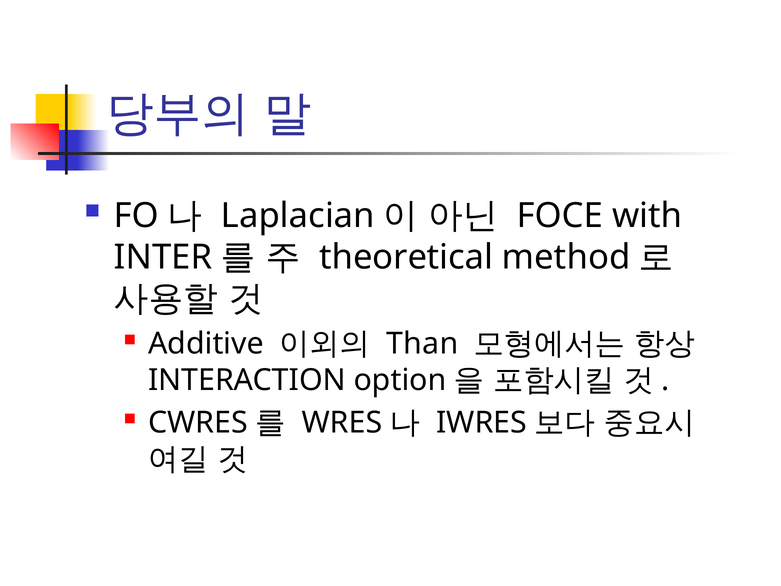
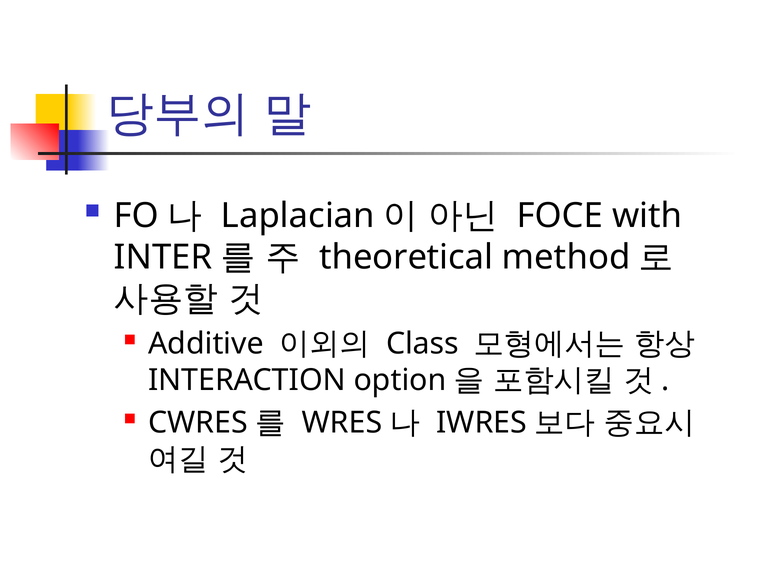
Than: Than -> Class (423, 344)
